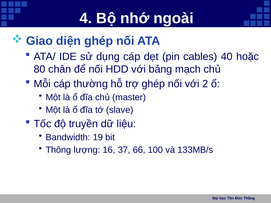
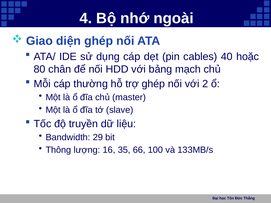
19: 19 -> 29 (98, 138)
37: 37 -> 35 (124, 150)
